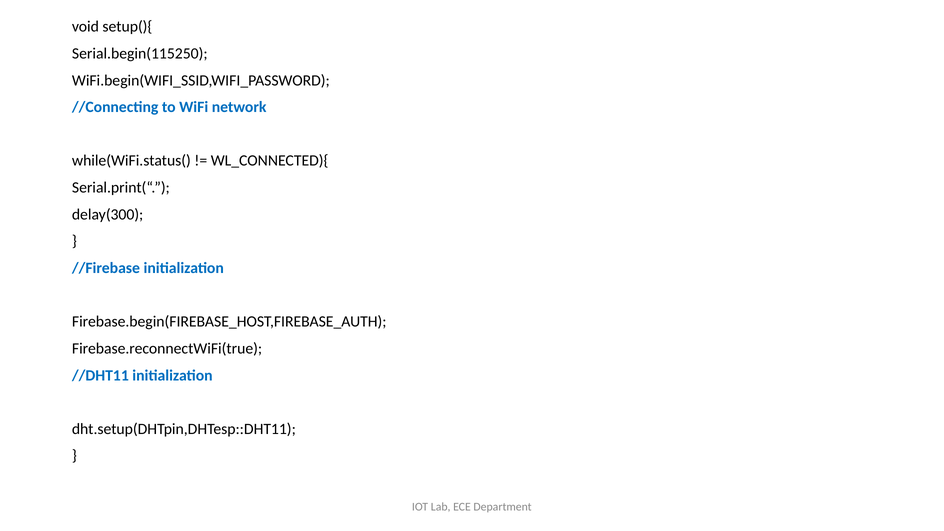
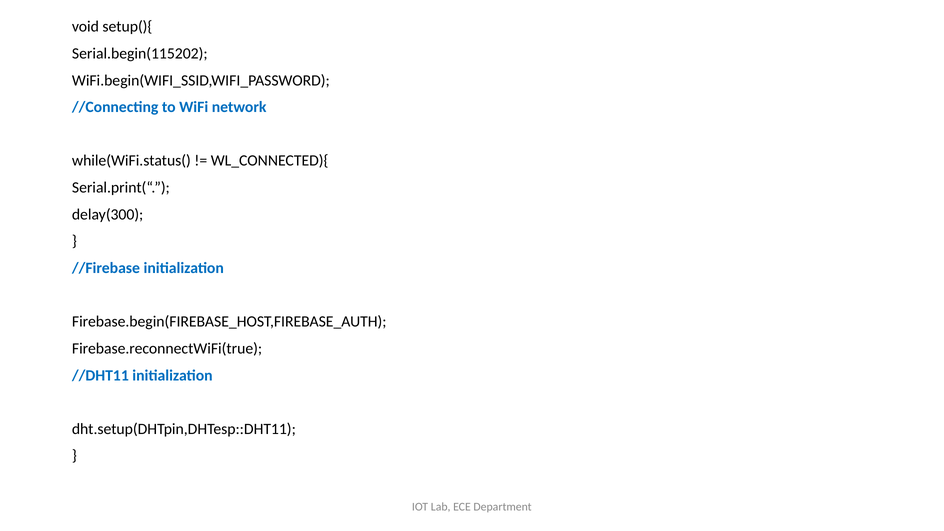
Serial.begin(115250: Serial.begin(115250 -> Serial.begin(115202 (140, 54)
